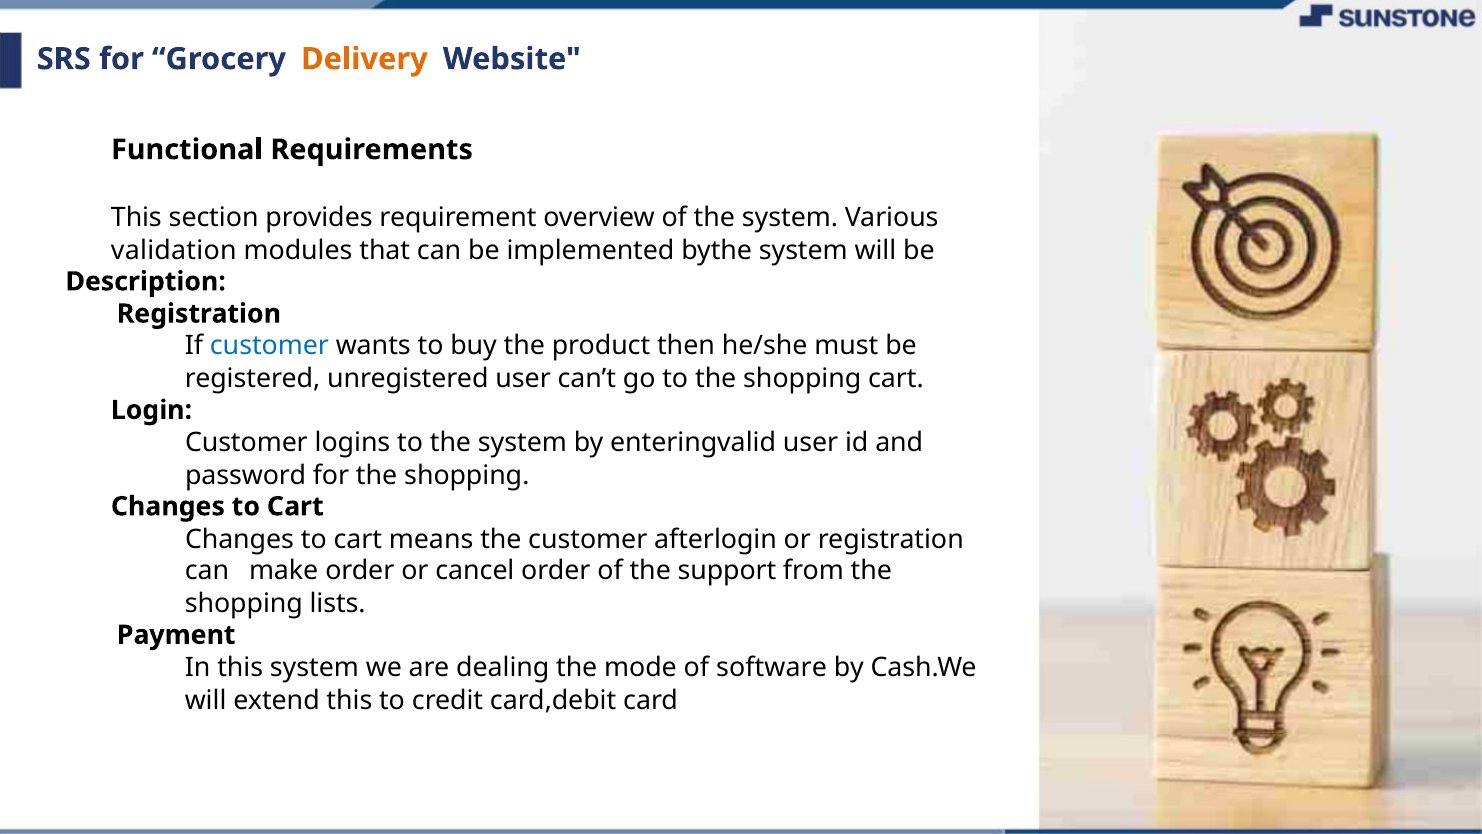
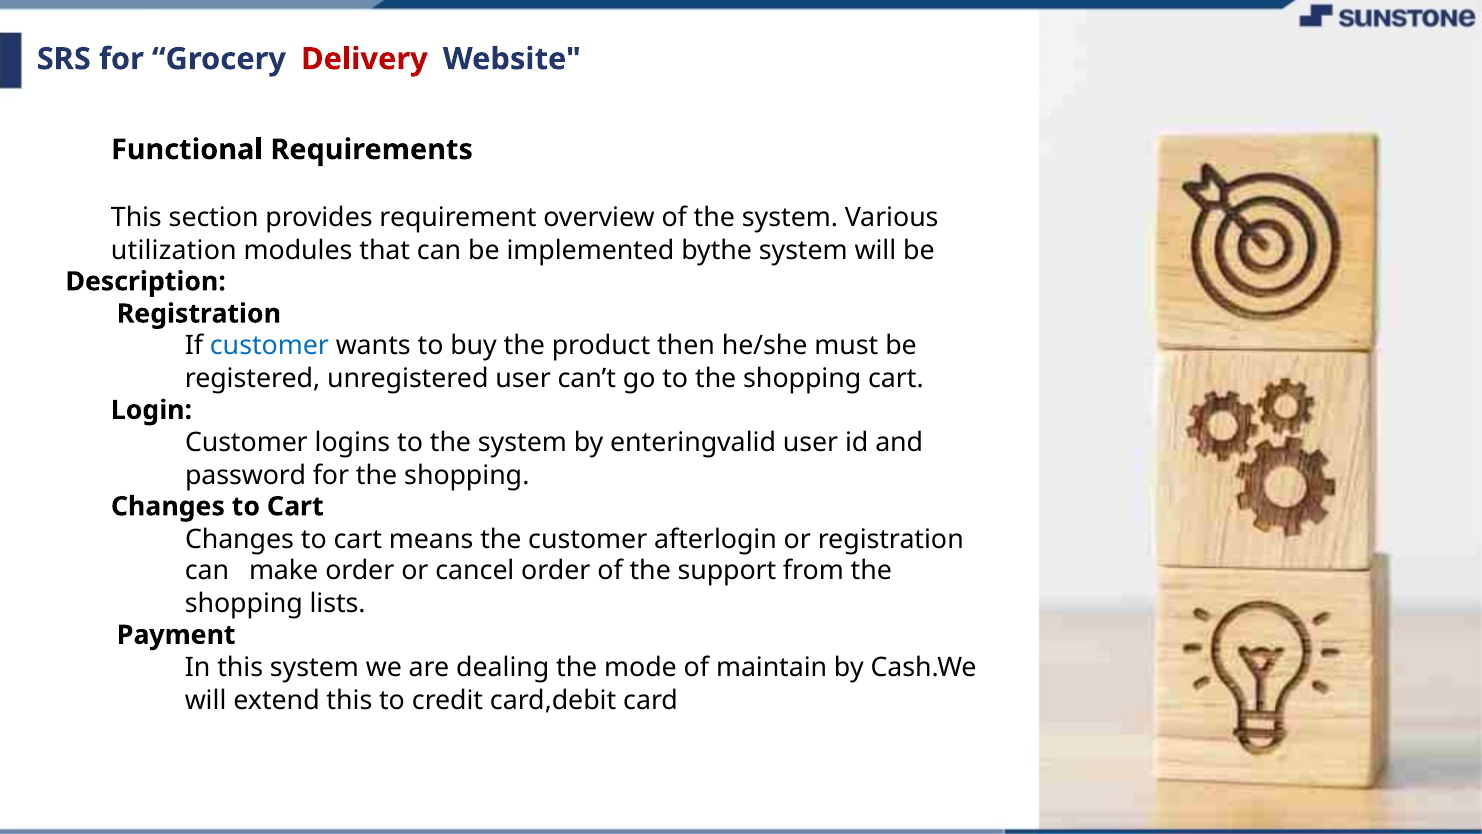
Delivery colour: orange -> red (364, 59)
validation: validation -> utilization (174, 250)
software: software -> maintain (772, 668)
